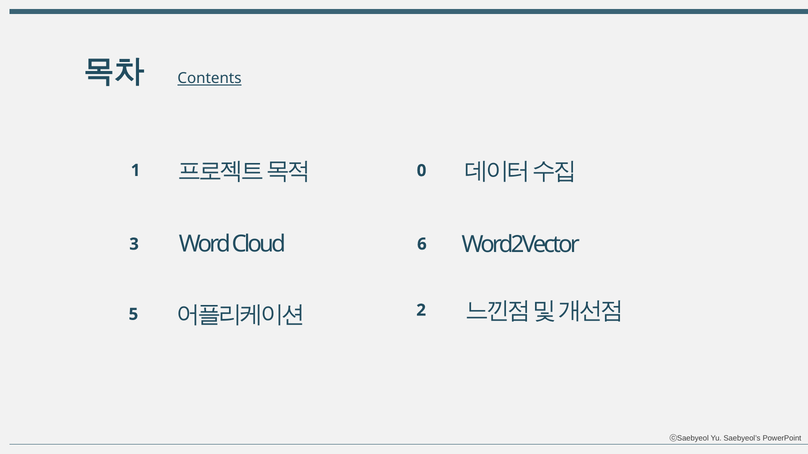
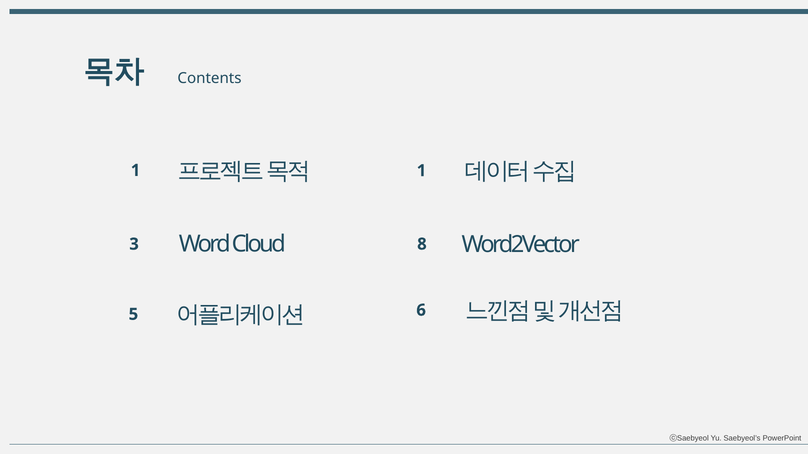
Contents underline: present -> none (210, 78)
0: 0 -> 1 (422, 171)
6: 6 -> 8 (422, 244)
2: 2 -> 6 (421, 311)
